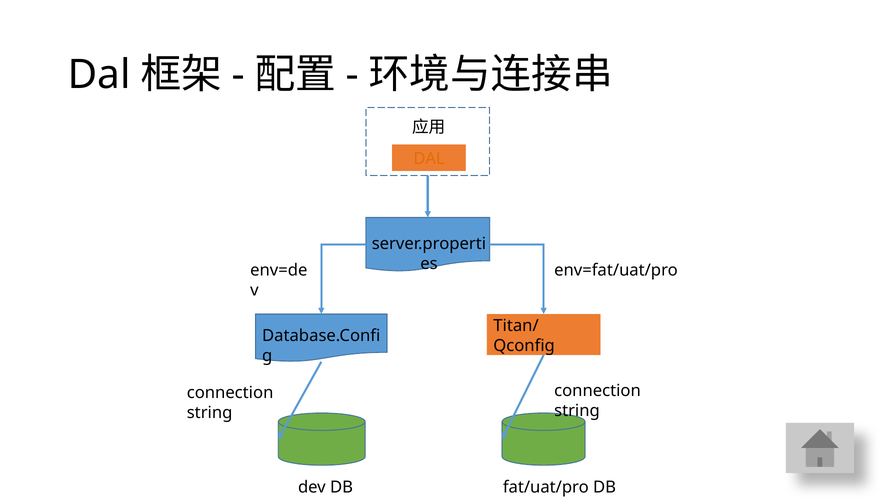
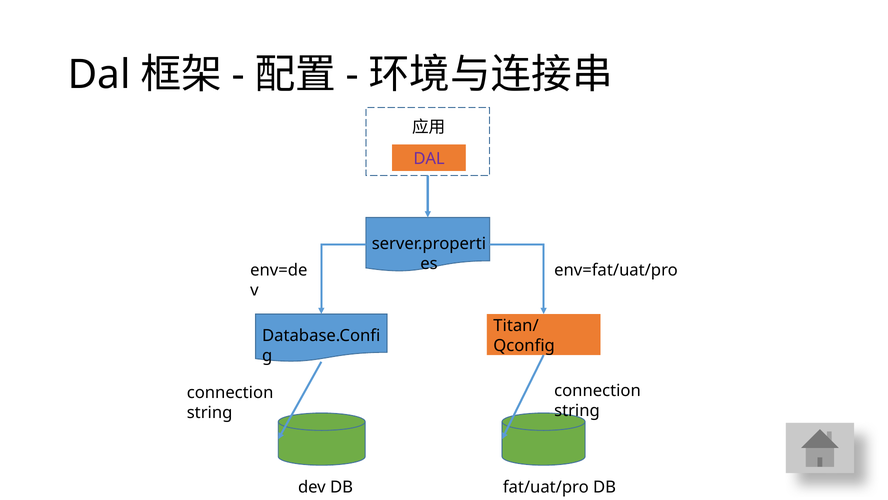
DAL colour: orange -> purple (429, 159)
